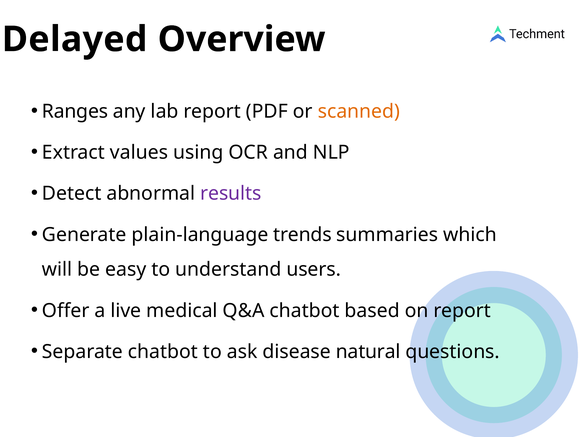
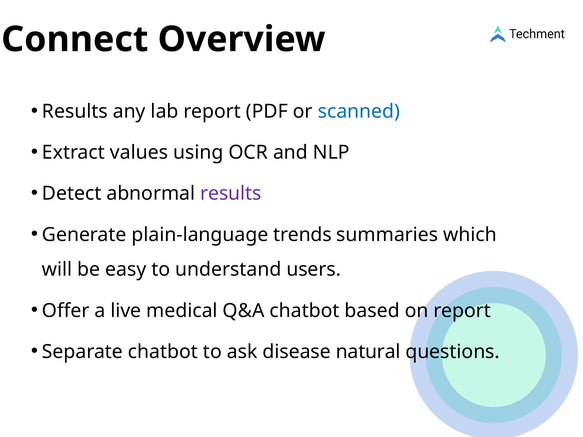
Delayed: Delayed -> Connect (75, 39)
Ranges: Ranges -> Results (75, 112)
scanned colour: orange -> blue (359, 112)
